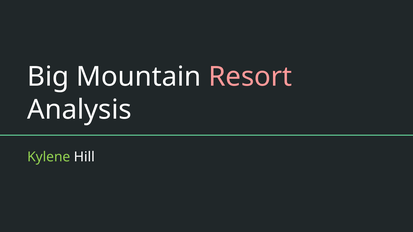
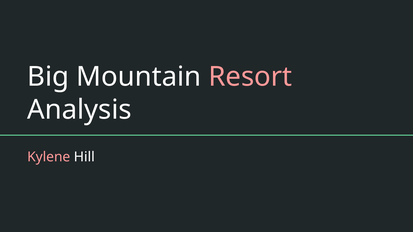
Kylene colour: light green -> pink (49, 157)
